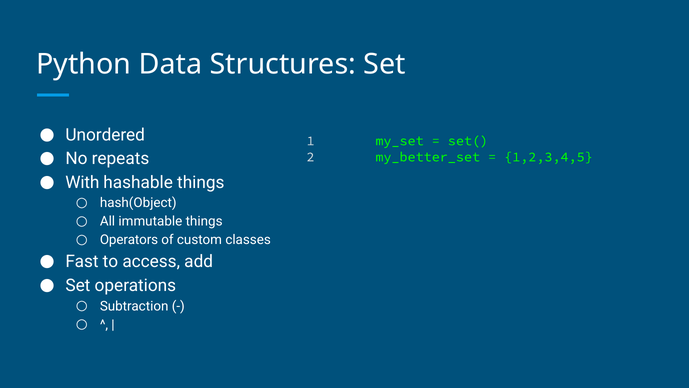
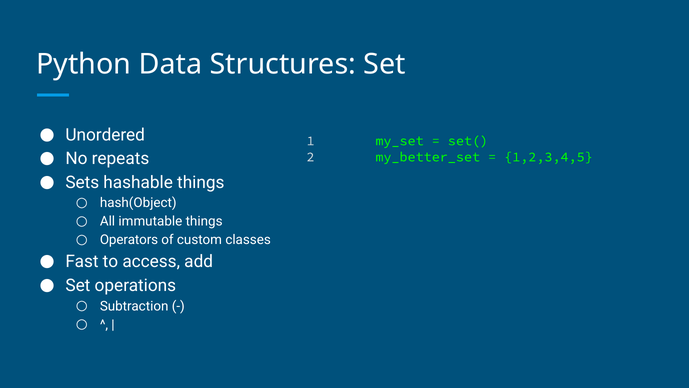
With: With -> Sets (82, 182)
